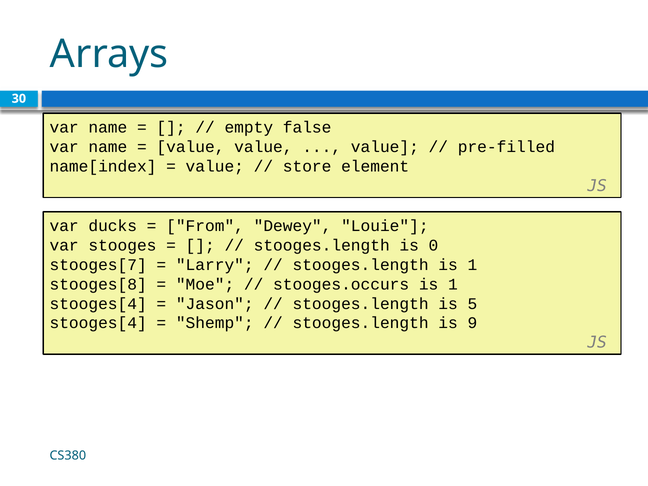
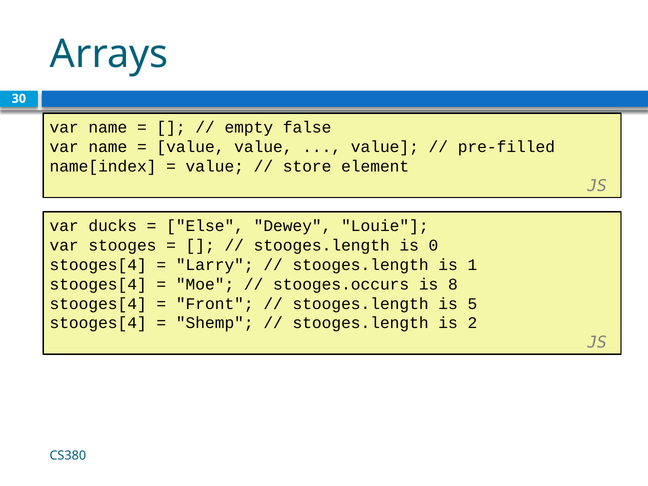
From: From -> Else (205, 226)
stooges[7: stooges[7 -> stooges[4 (98, 265)
stooges[8: stooges[8 -> stooges[4 (98, 284)
1: 1 -> 8 (453, 284)
Jason: Jason -> Front (215, 304)
9: 9 -> 2 (472, 323)
